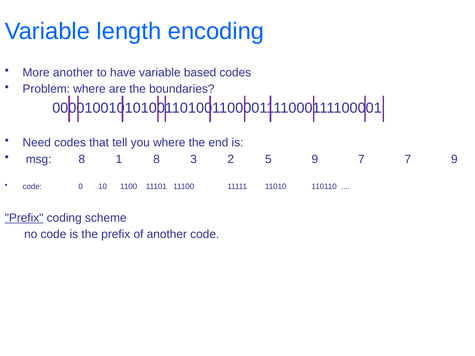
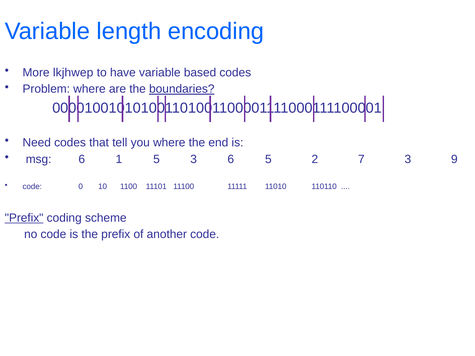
More another: another -> lkjhwep (73, 73)
boundaries underline: none -> present (182, 89)
msg 8: 8 -> 6 (82, 159)
1 8: 8 -> 5 (156, 159)
3 2: 2 -> 6 (231, 159)
5 9: 9 -> 2 (315, 159)
7 7: 7 -> 3 (408, 159)
